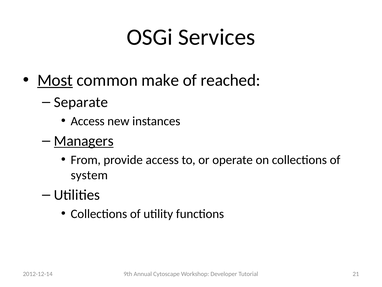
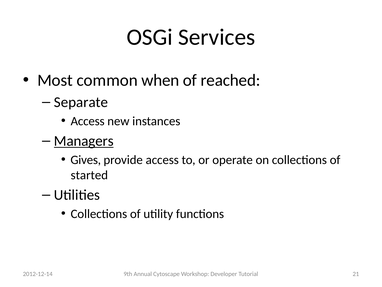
Most underline: present -> none (55, 80)
make: make -> when (160, 80)
From: From -> Gives (86, 160)
system: system -> started (89, 175)
